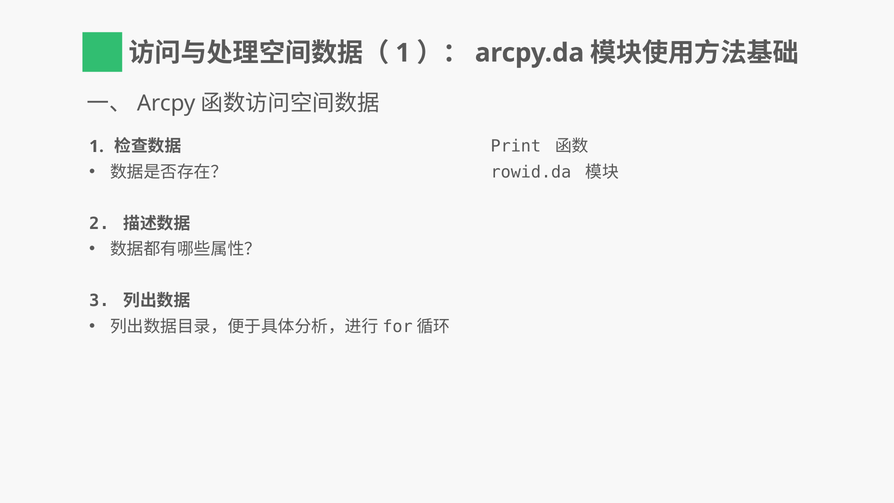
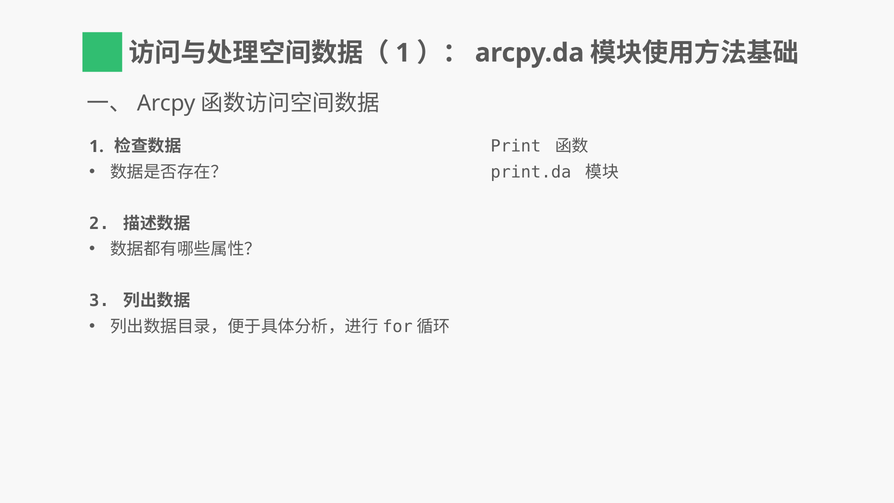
rowid.da: rowid.da -> print.da (531, 172)
